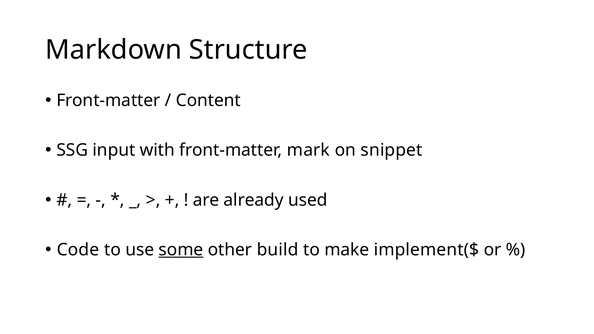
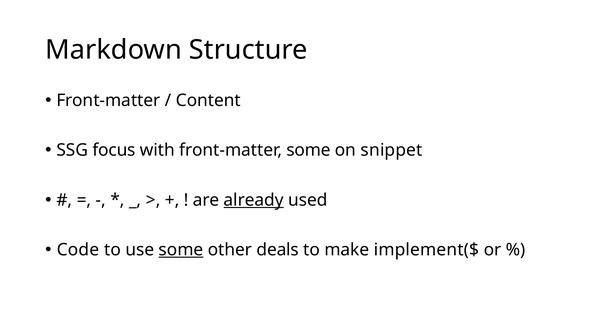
input: input -> focus (114, 150)
front-matter mark: mark -> some (309, 150)
already underline: none -> present (254, 200)
build: build -> deals (278, 250)
